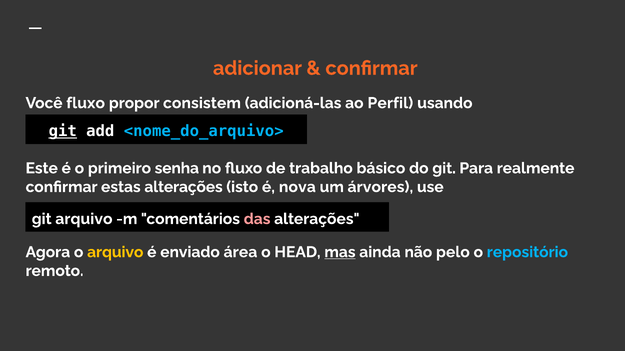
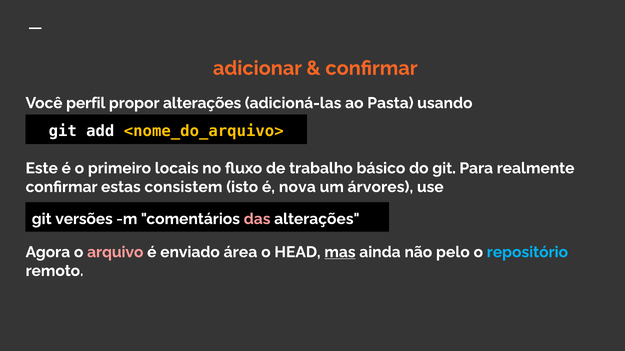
Você fluxo: fluxo -> perfil (86, 103)
propor consistem: consistem -> alterações (202, 103)
Perfil: Perfil -> Pasta (390, 103)
git underline: present -> none (63, 132)
<nome_do_arquivo> colour: light blue -> yellow (204, 132)
senha: senha -> locais (177, 168)
estas alterações: alterações -> consistem (183, 187)
git arquivo: arquivo -> versões (84, 219)
arquivo colour: yellow -> pink (115, 252)
